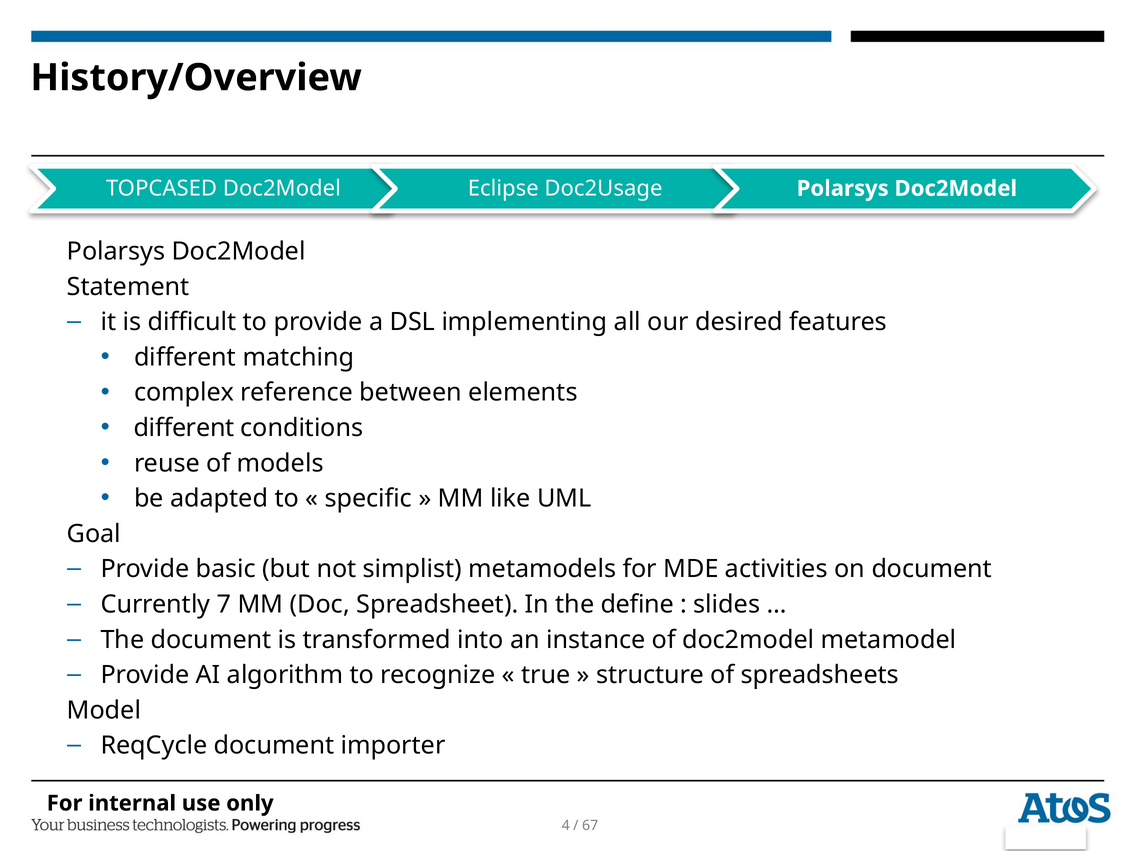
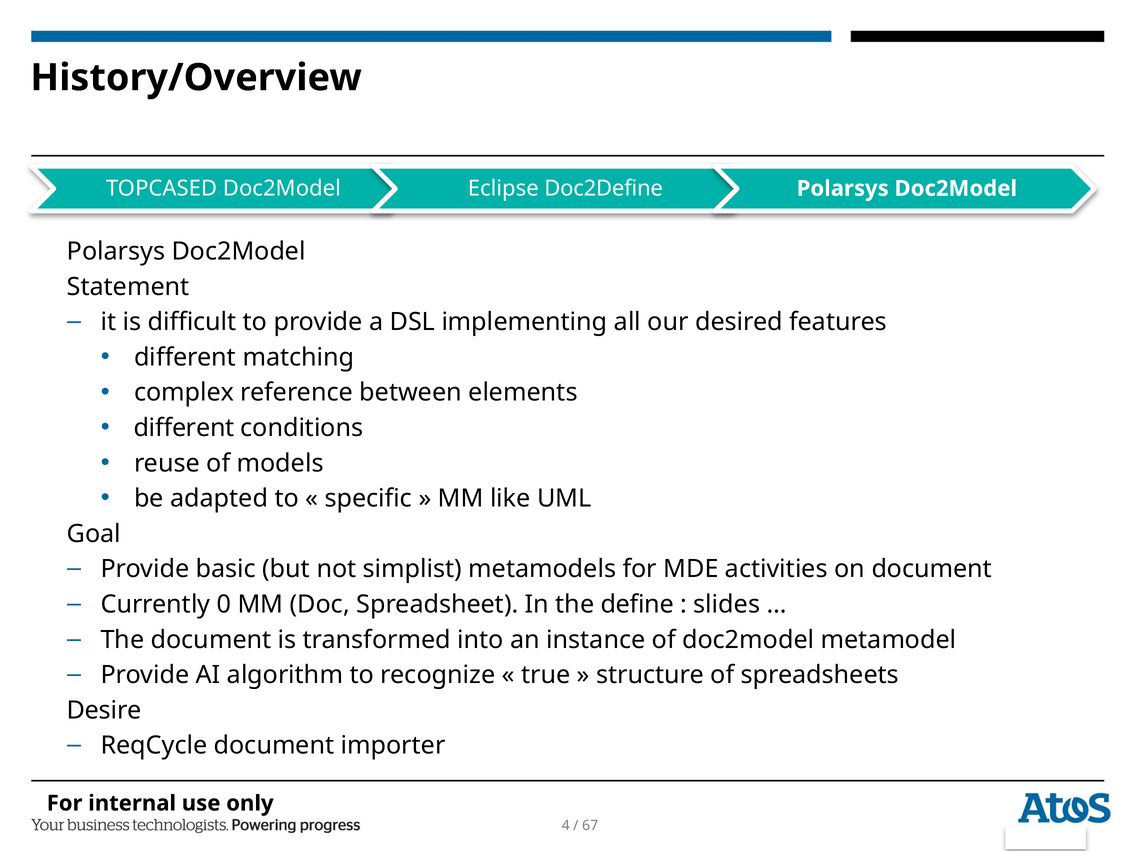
Doc2Usage: Doc2Usage -> Doc2Define (604, 189)
7: 7 -> 0 (224, 605)
Model: Model -> Desire (104, 710)
